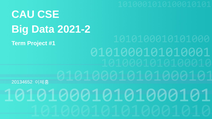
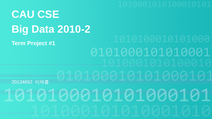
2021-2: 2021-2 -> 2010-2 (74, 29)
